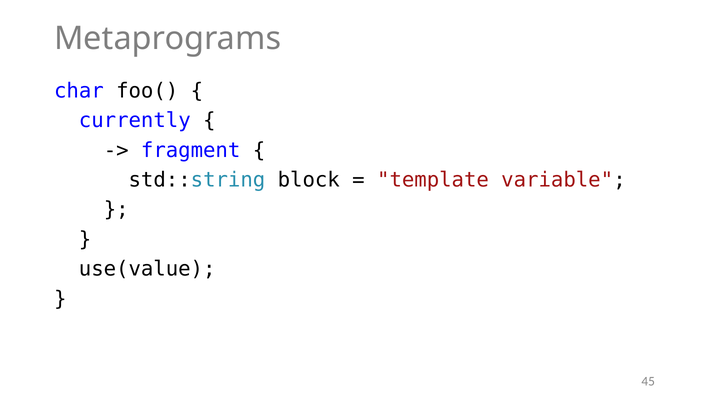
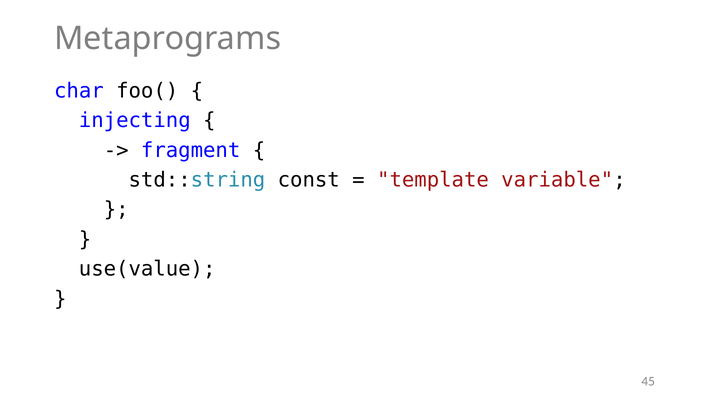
currently: currently -> injecting (135, 120)
block: block -> const (309, 180)
